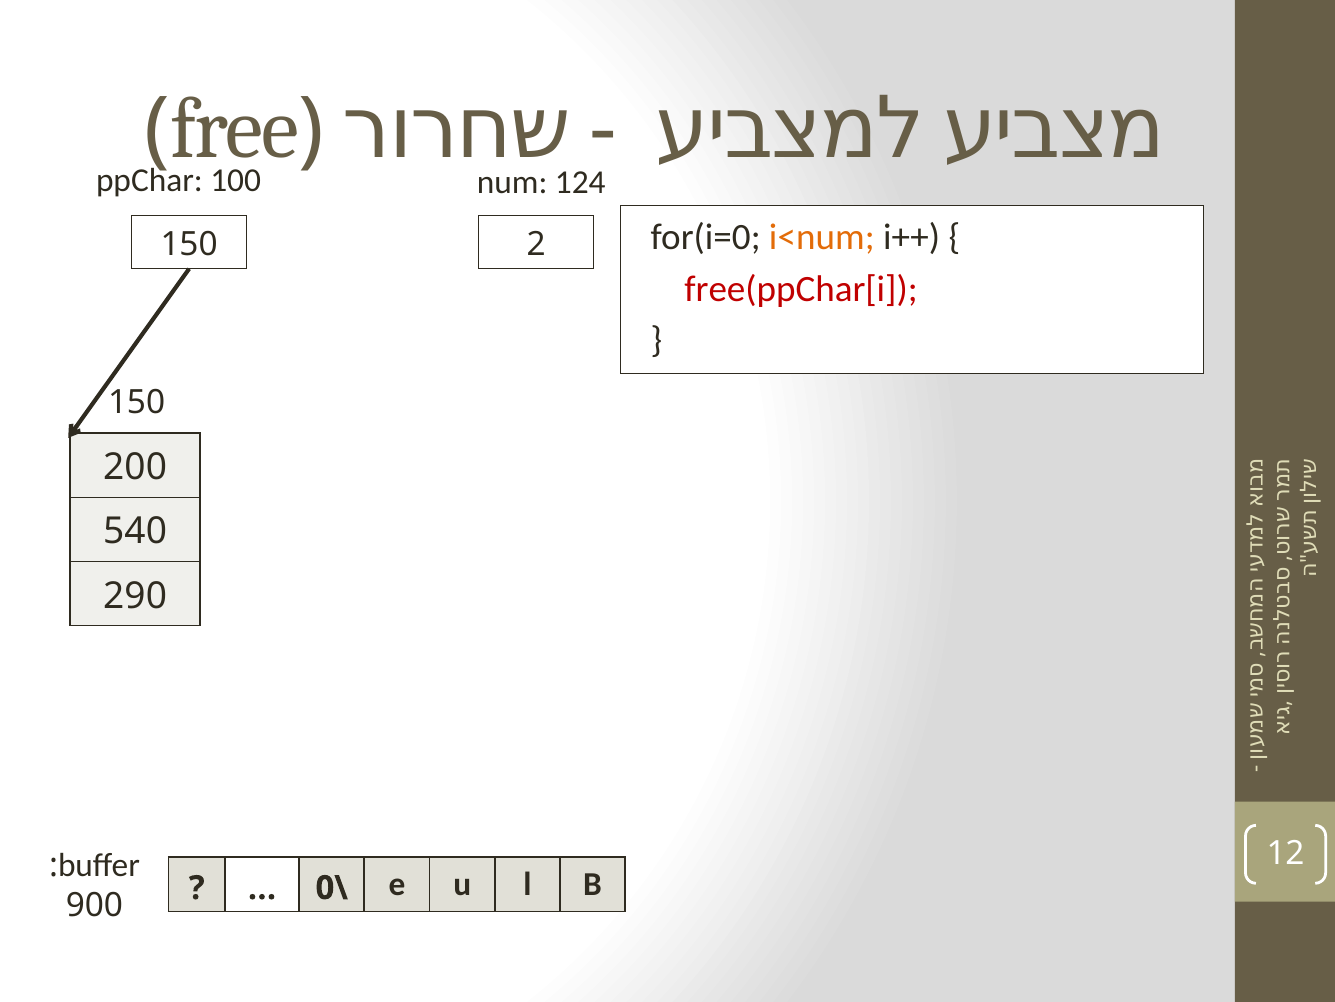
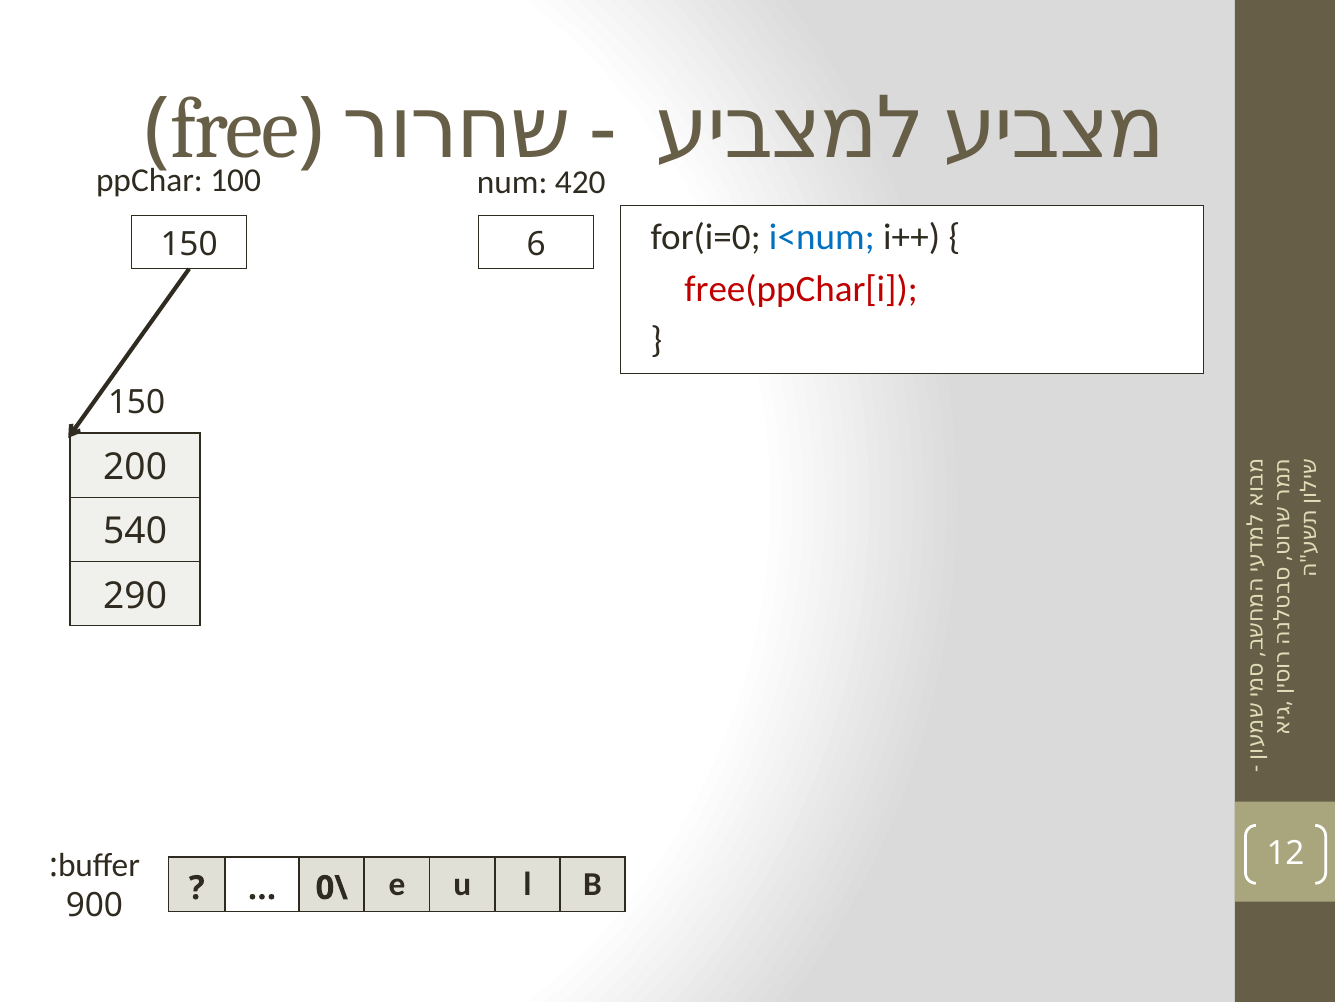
124: 124 -> 420 (580, 183)
i<num colour: orange -> blue (822, 237)
2: 2 -> 6 (536, 244)
